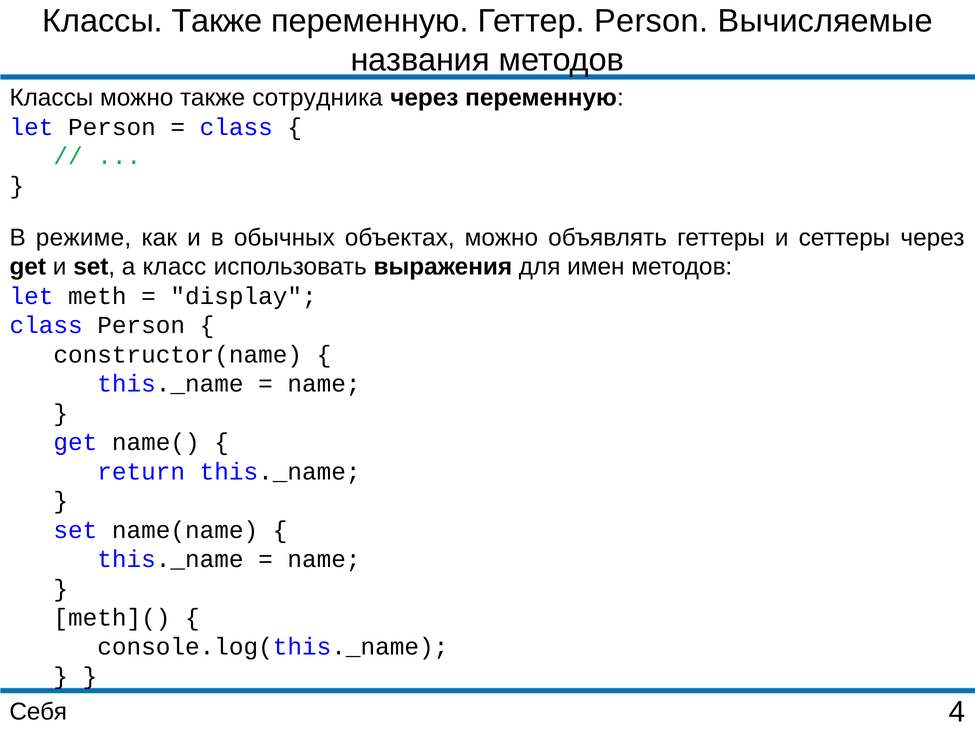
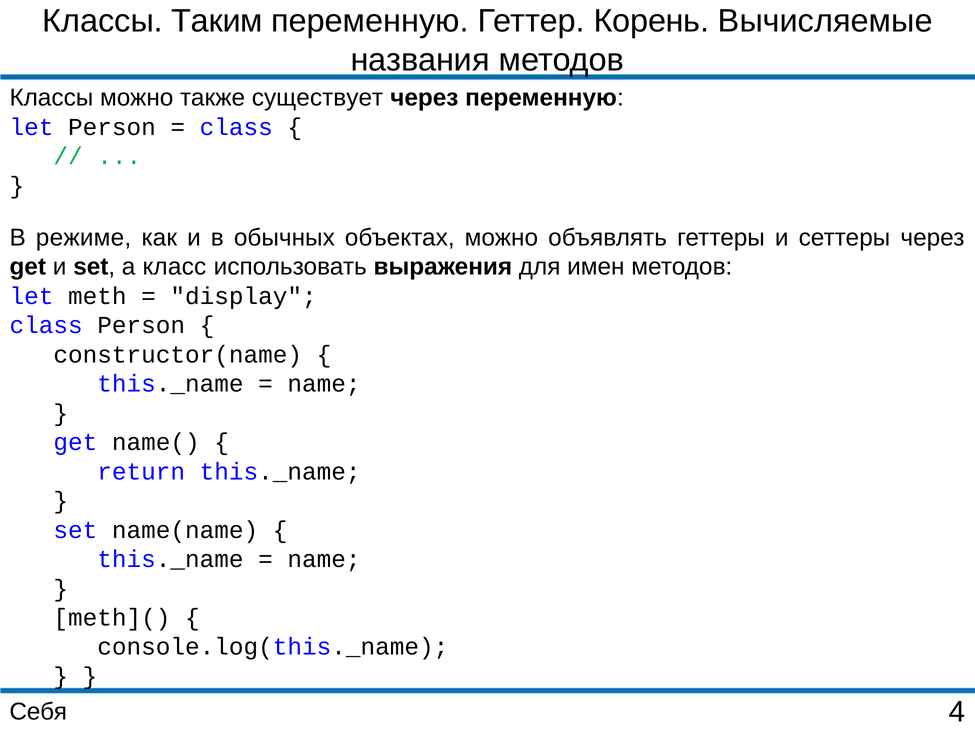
Классы Также: Также -> Таким (217, 21)
Геттер Person: Person -> Корень (651, 21)
сотрудника: сотрудника -> существует (318, 98)
